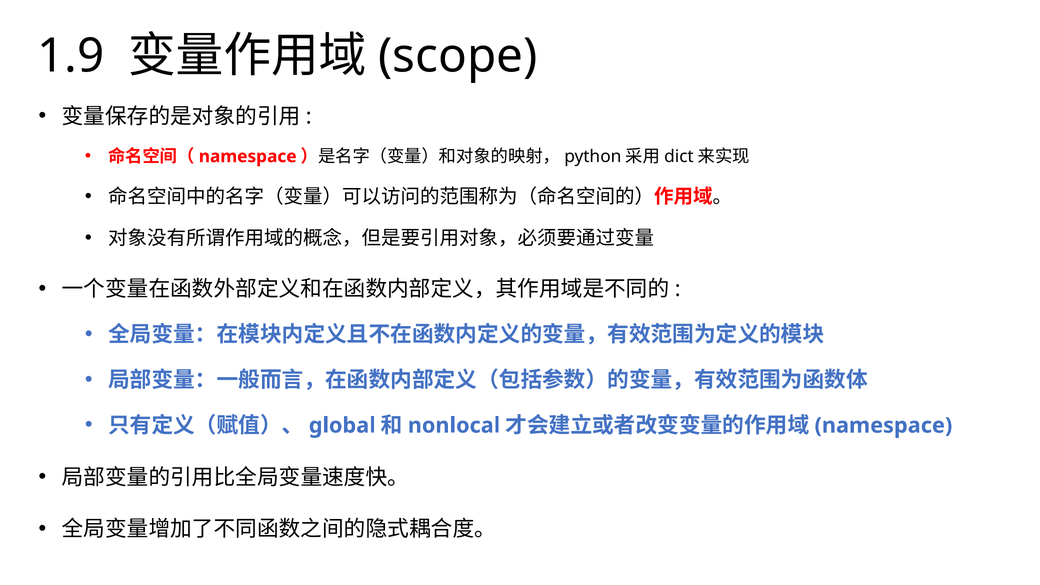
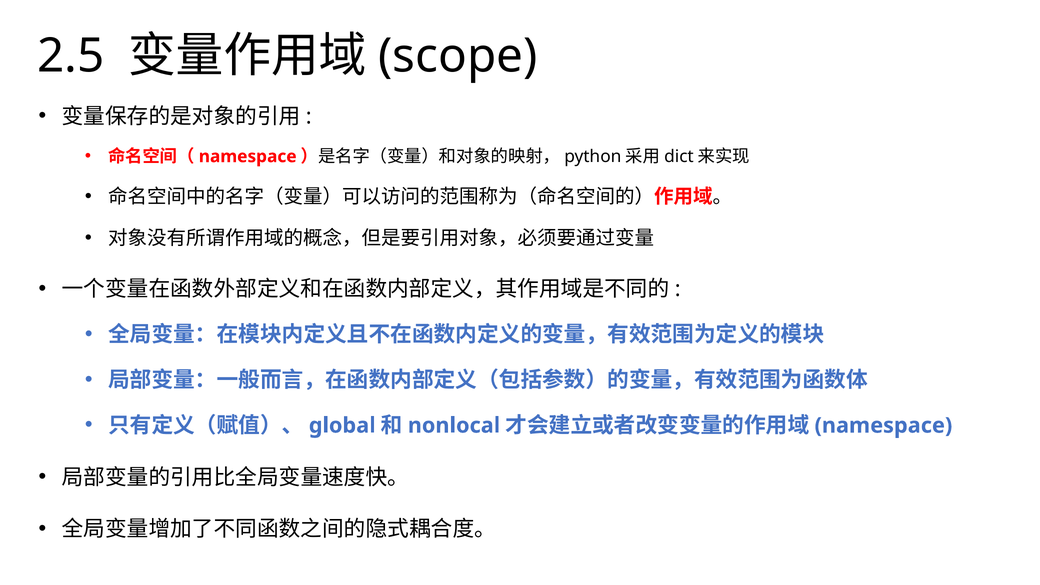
1.9: 1.9 -> 2.5 (71, 56)
